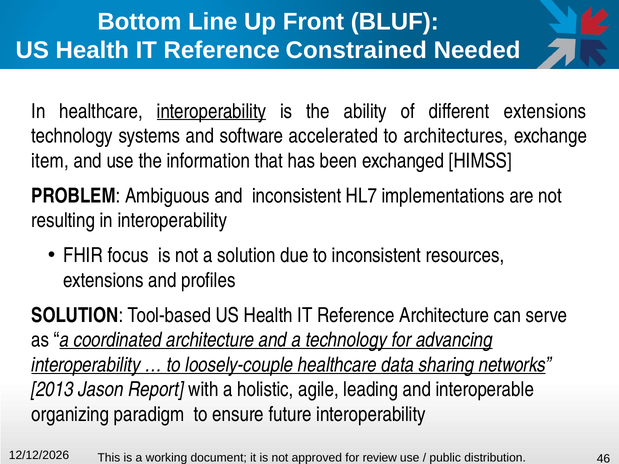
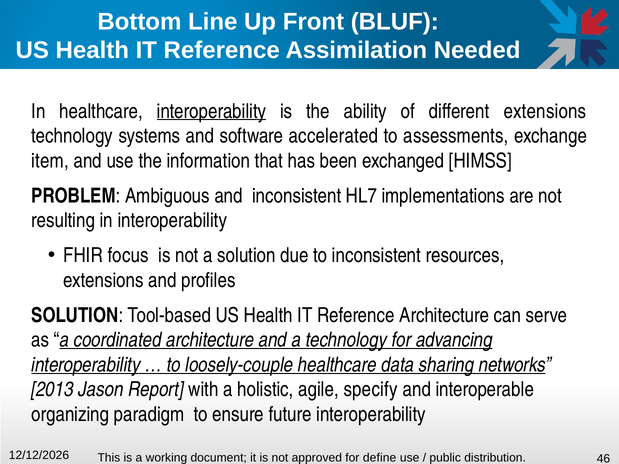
Constrained: Constrained -> Assimilation (356, 51)
architectures: architectures -> assessments (456, 136)
leading: leading -> specify (371, 390)
review: review -> define (380, 458)
